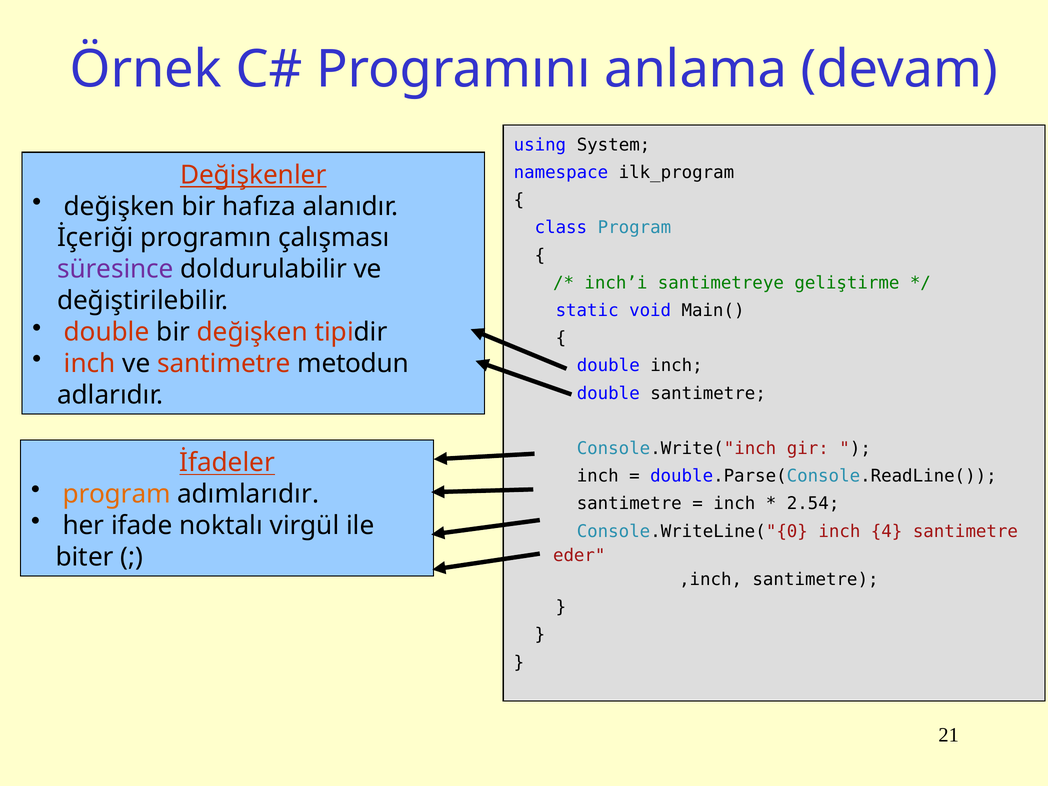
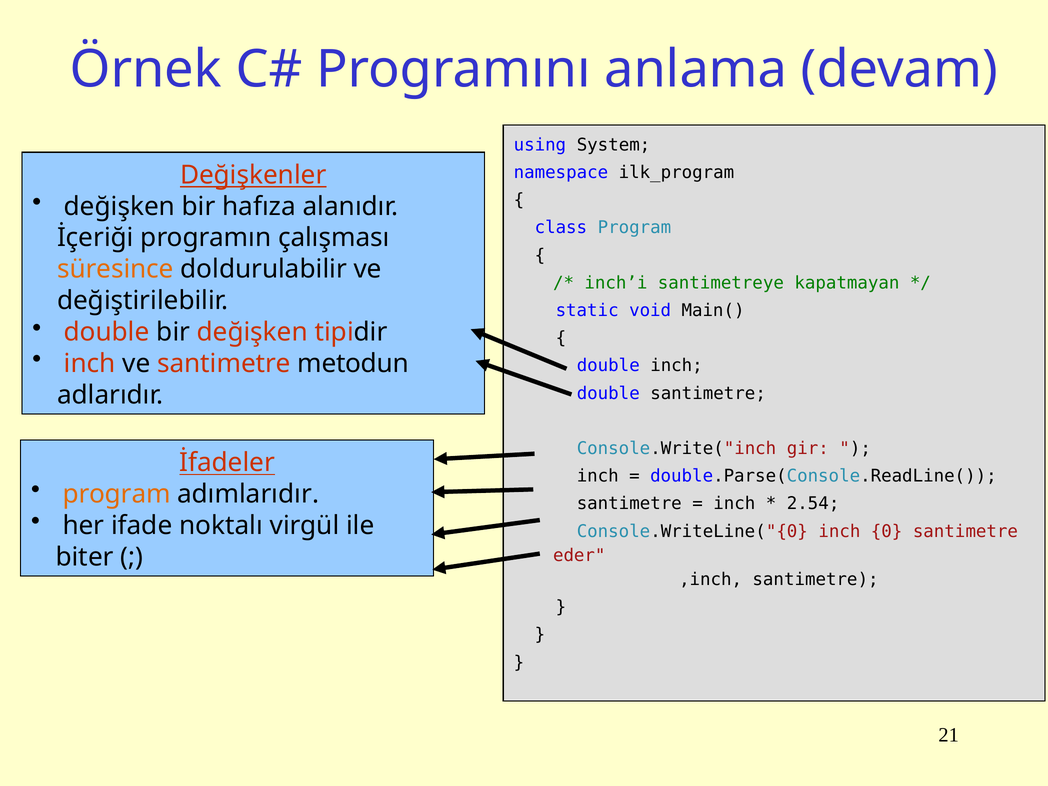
süresince colour: purple -> orange (115, 269)
geliştirme: geliştirme -> kapatmayan (847, 283)
4: 4 -> 0 (887, 531)
